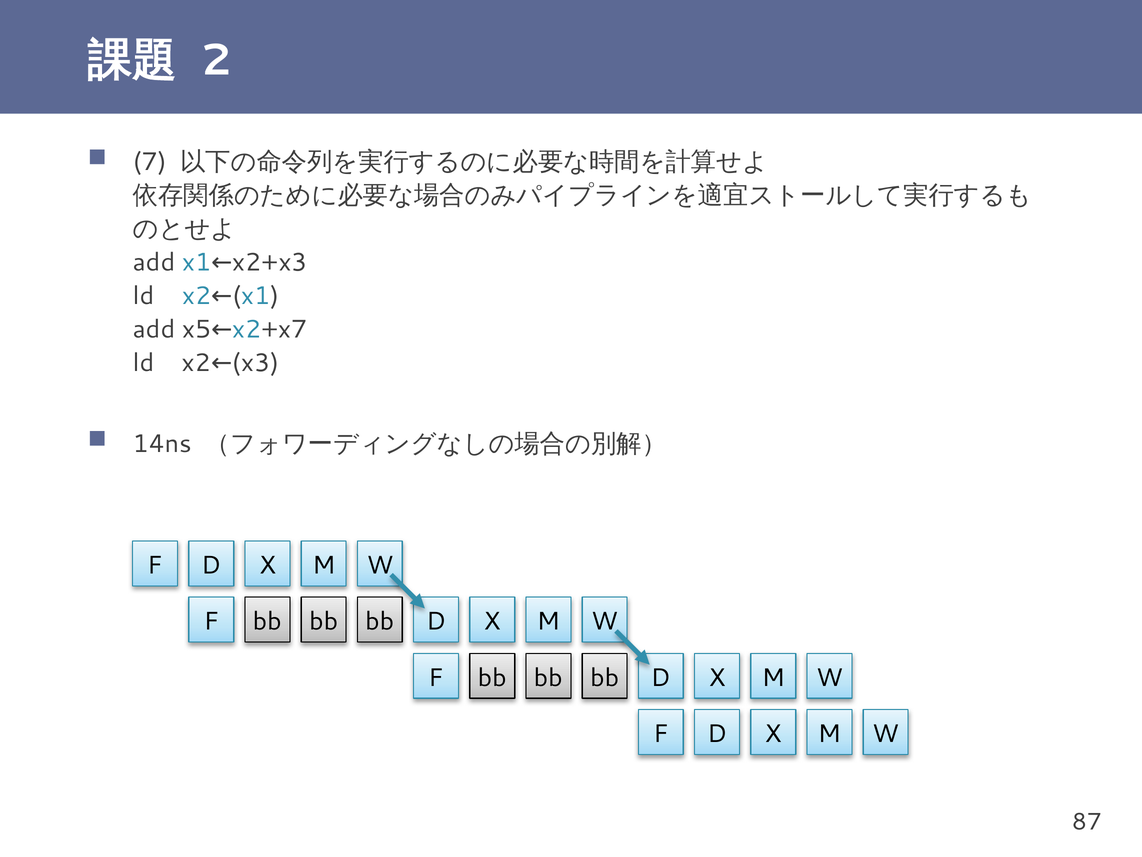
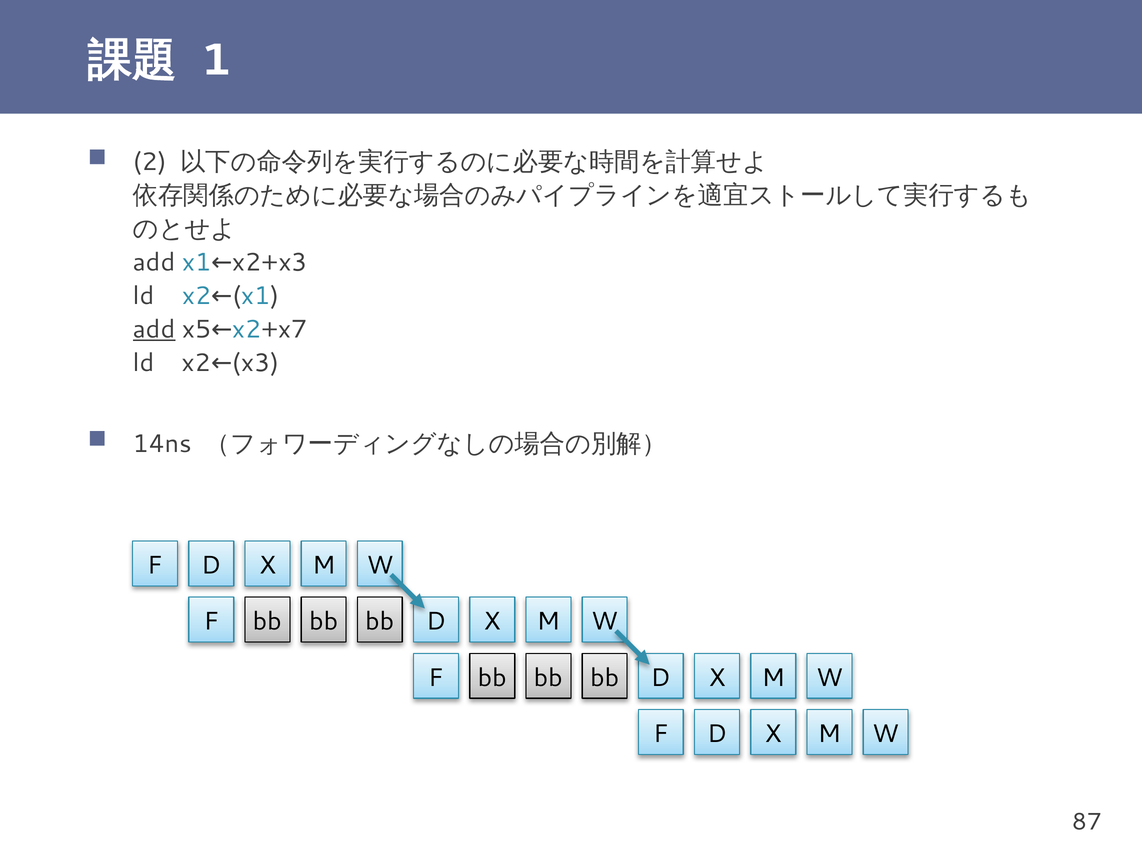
2: 2 -> 1 (216, 60)
7: 7 -> 2 (150, 162)
add underline: none -> present (154, 329)
